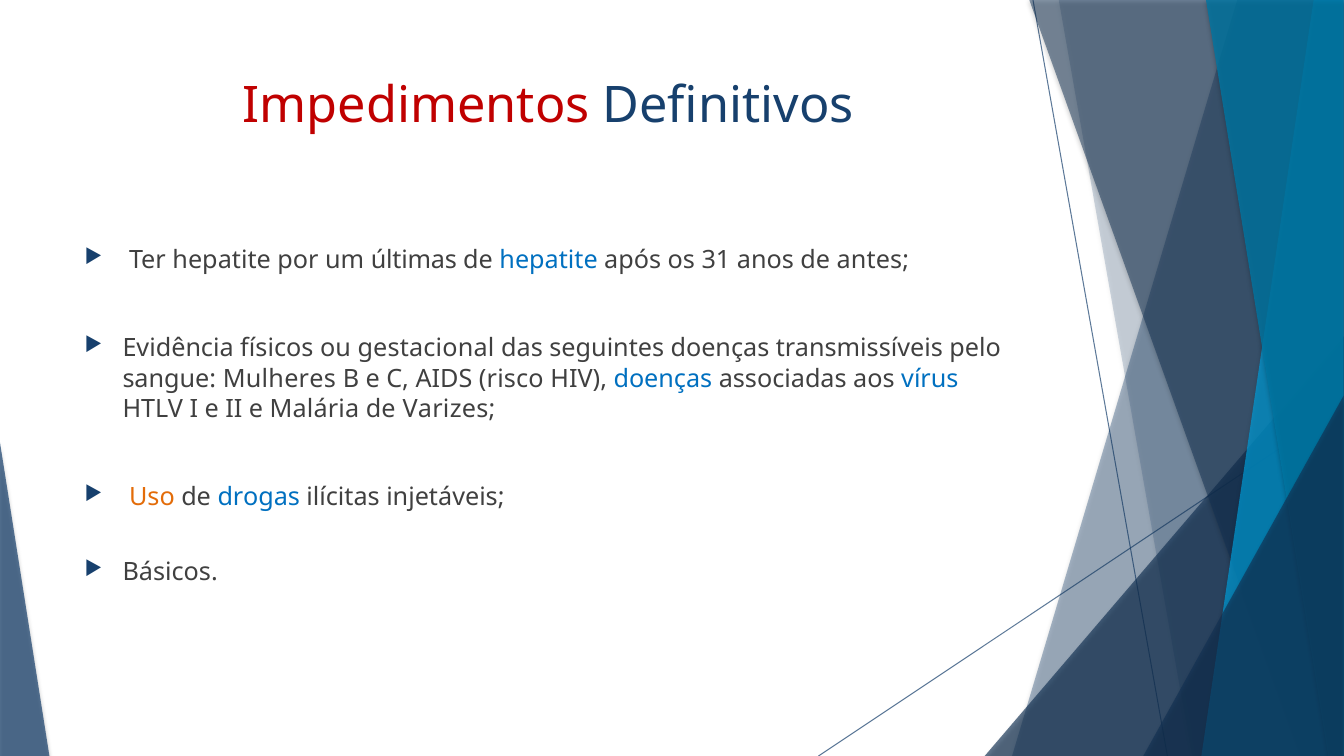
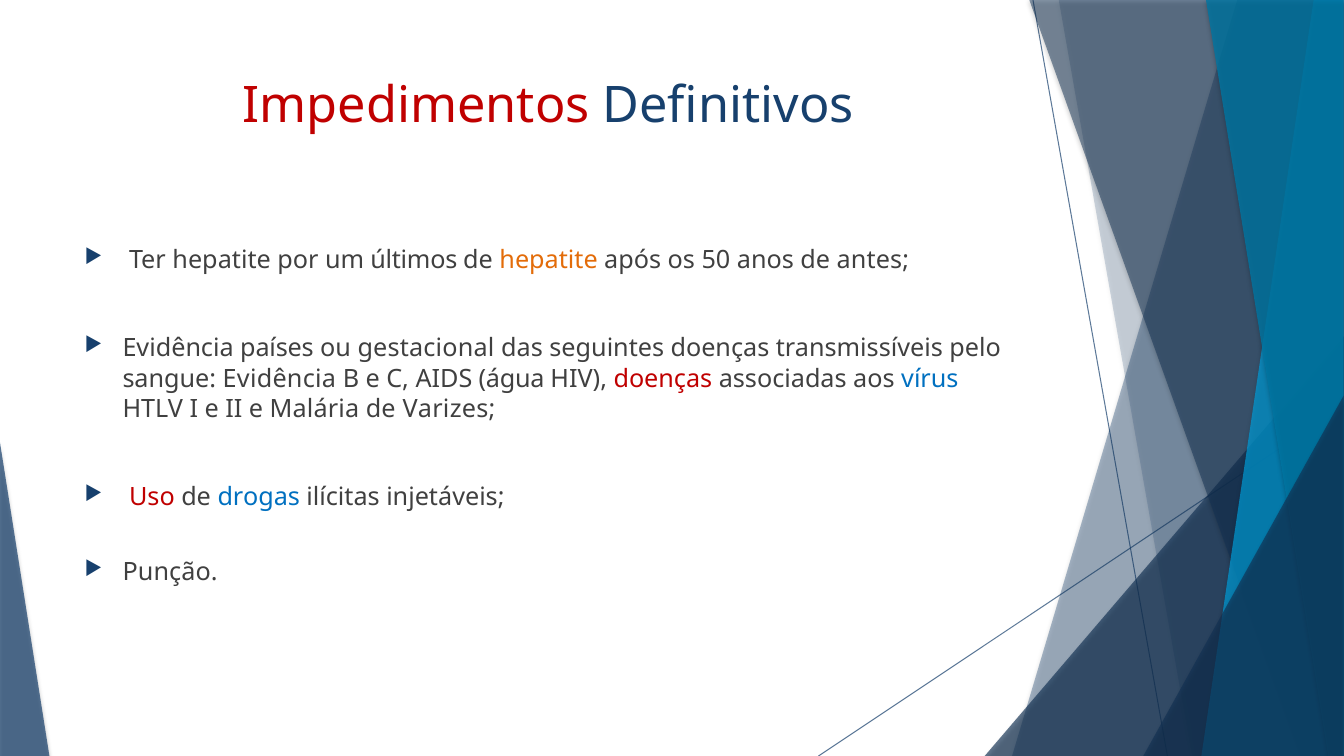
últimas: últimas -> últimos (414, 260)
hepatite colour: blue -> orange (549, 260)
31: 31 -> 50 (716, 260)
físicos: físicos -> países (277, 349)
sangue Mulheres: Mulheres -> Evidência (279, 379)
risco: risco -> água (512, 379)
doenças colour: blue -> red (663, 379)
Uso colour: orange -> red (152, 498)
Básicos: Básicos -> Punção (170, 572)
